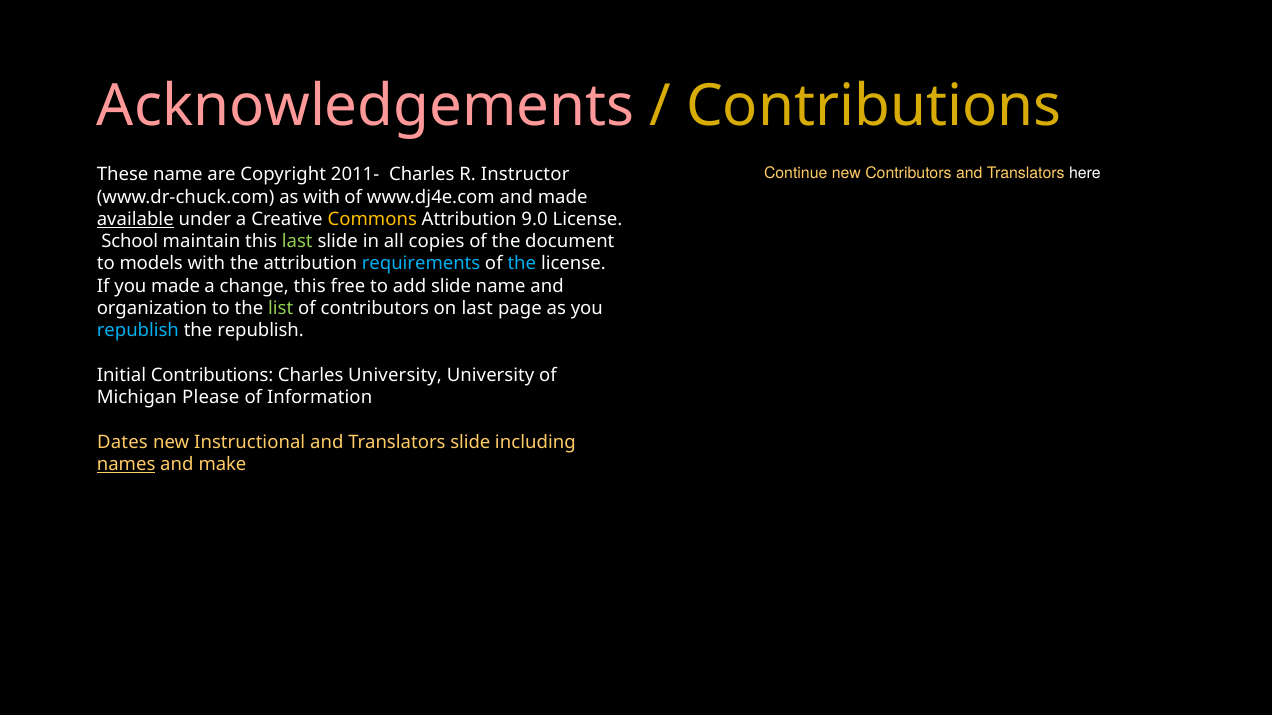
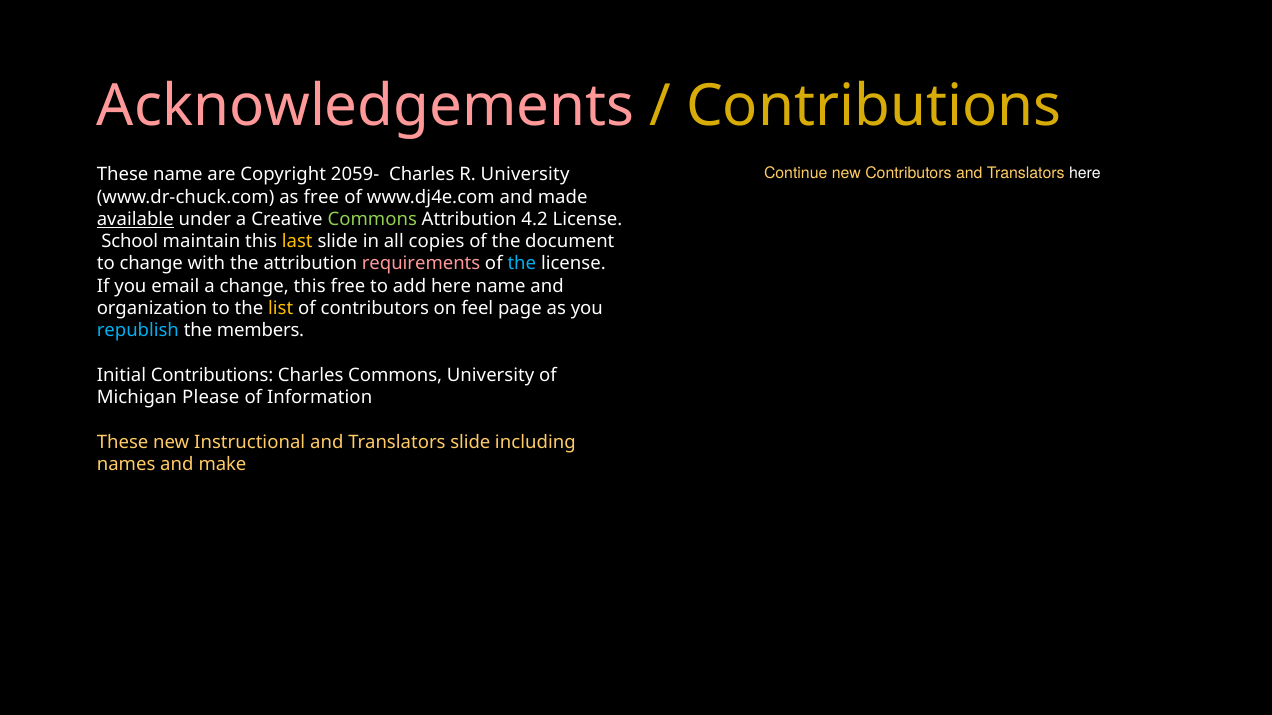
2011-: 2011- -> 2059- (355, 175)
R Instructor: Instructor -> University (525, 175)
as with: with -> free (321, 197)
Commons colour: yellow -> light green (372, 219)
9.0: 9.0 -> 4.2 (535, 219)
last colour: light green -> yellow (297, 242)
to models: models -> change (151, 264)
requirements colour: light blue -> pink (421, 264)
you made: made -> email (175, 286)
add slide: slide -> here (451, 286)
list colour: light green -> yellow (281, 309)
on last: last -> feel (477, 309)
the republish: republish -> members (261, 331)
Charles University: University -> Commons (395, 375)
Dates: Dates -> These (123, 442)
names underline: present -> none (126, 464)
